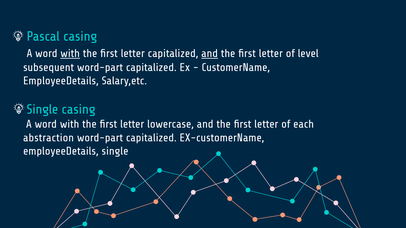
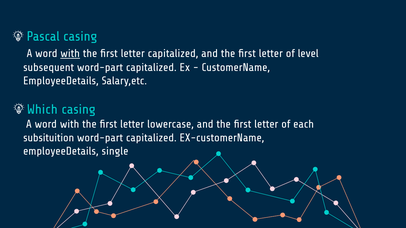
and underline: present -> none (210, 53)
Single: Single -> Which (42, 110)
abstraction: abstraction -> subsituition (49, 138)
